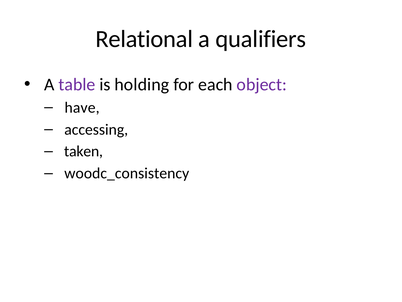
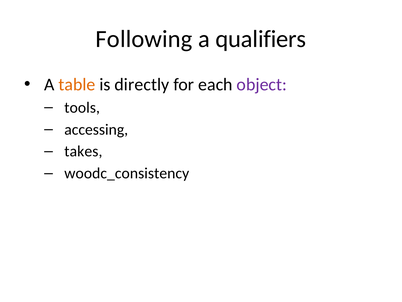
Relational: Relational -> Following (144, 39)
table colour: purple -> orange (77, 84)
holding: holding -> directly (142, 84)
have: have -> tools (82, 107)
taken: taken -> takes (83, 151)
